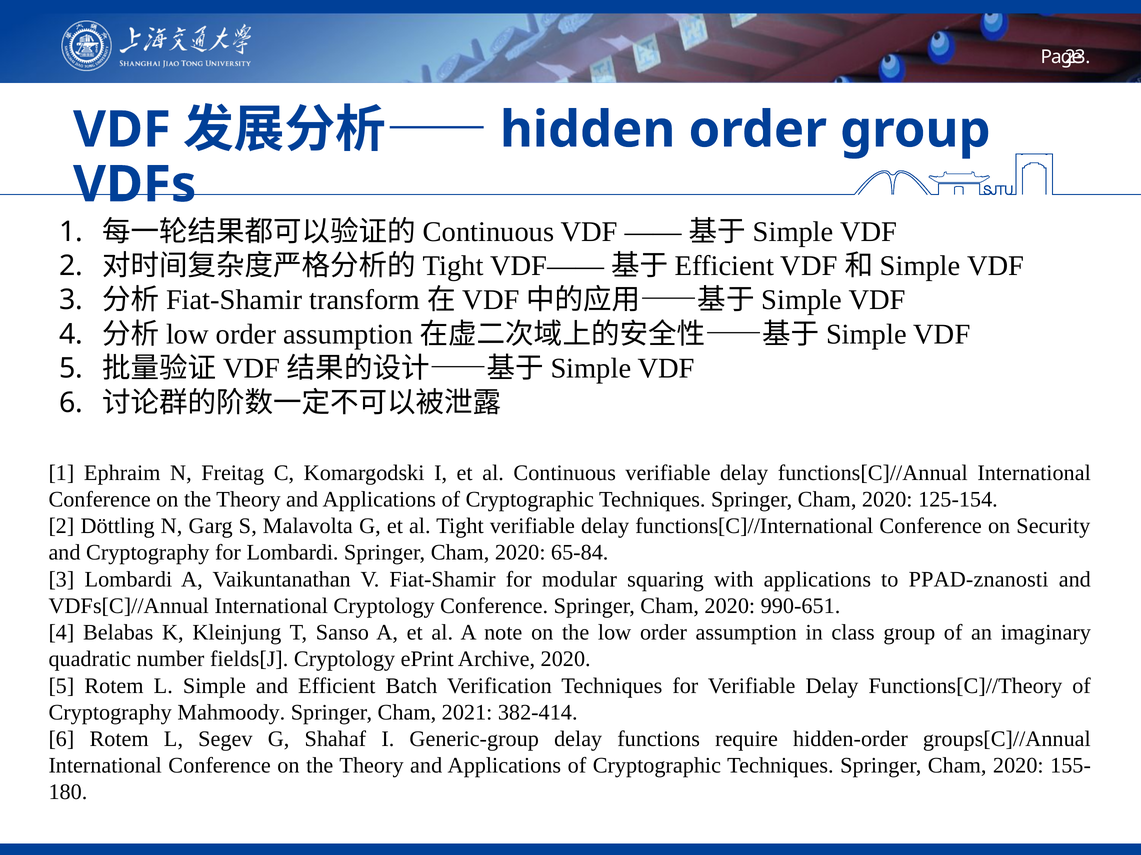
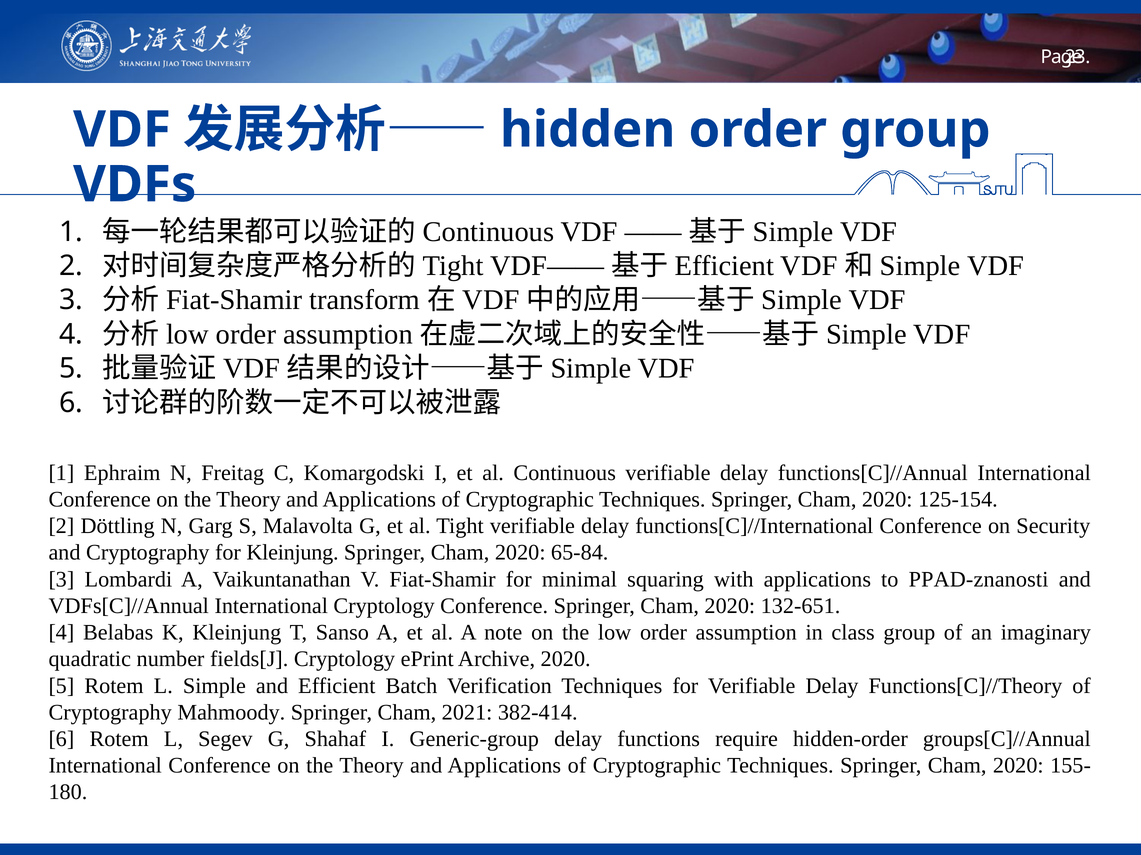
for Lombardi: Lombardi -> Kleinjung (293, 553)
modular: modular -> minimal (579, 580)
990-651: 990-651 -> 132-651 (801, 606)
